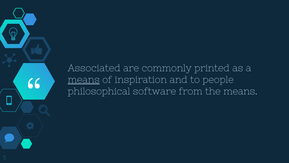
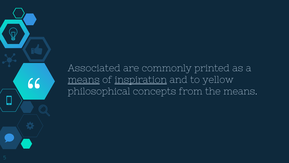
inspiration underline: none -> present (141, 80)
people: people -> yellow (218, 80)
software: software -> concepts (154, 91)
